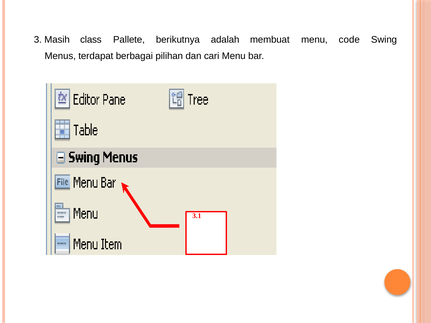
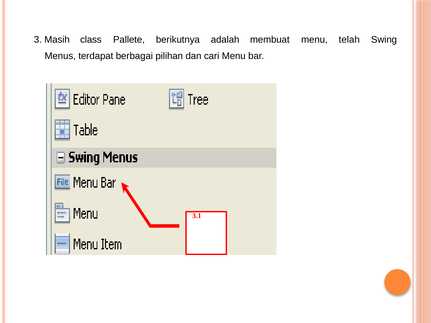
code: code -> telah (349, 40)
